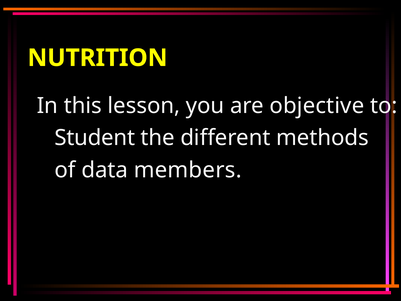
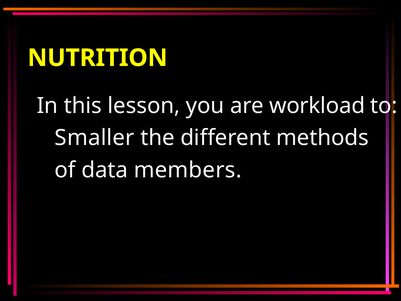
objective: objective -> workload (317, 106)
Student: Student -> Smaller (95, 138)
